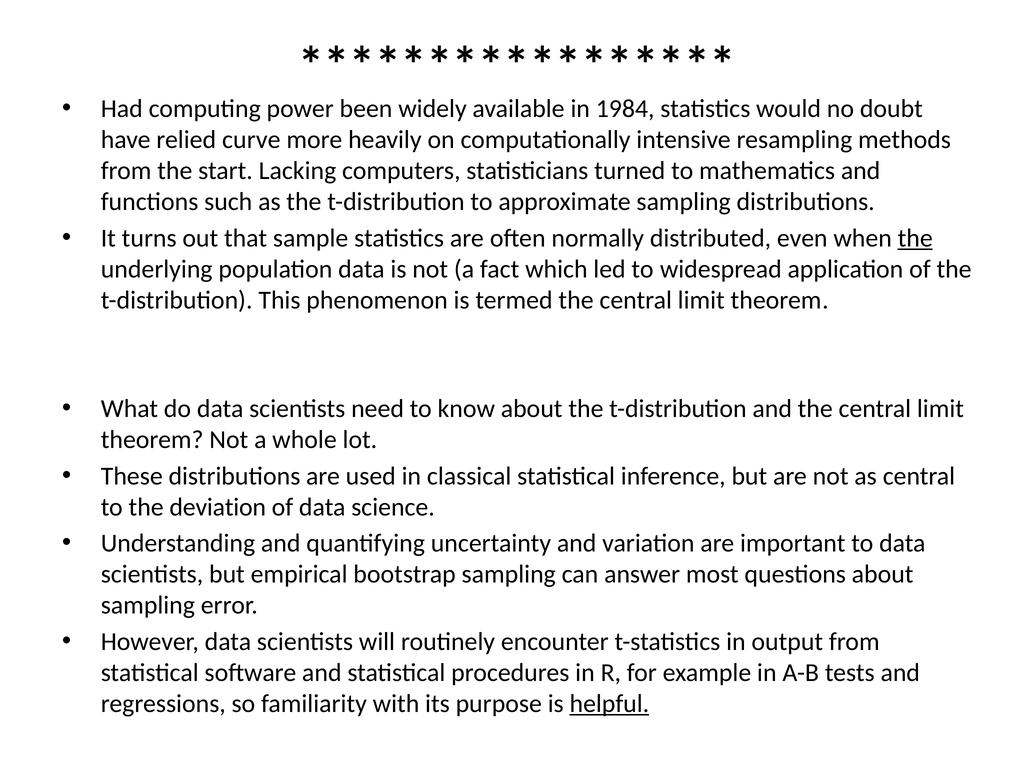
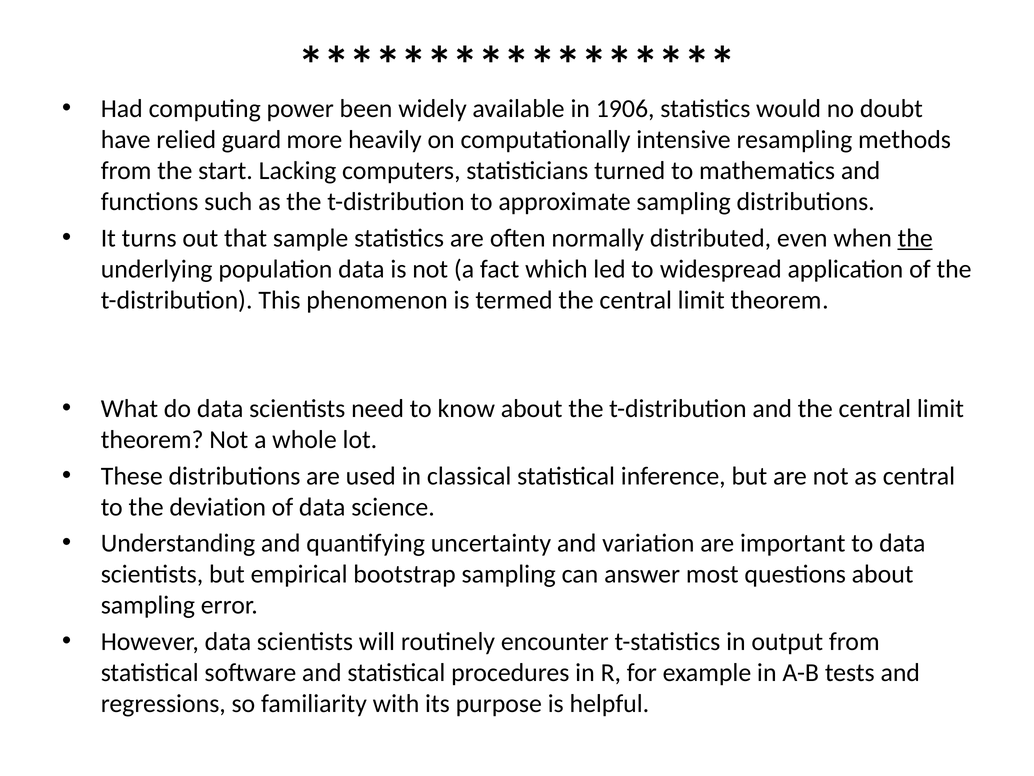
1984: 1984 -> 1906 (625, 109)
curve: curve -> guard (251, 140)
helpful underline: present -> none (609, 703)
